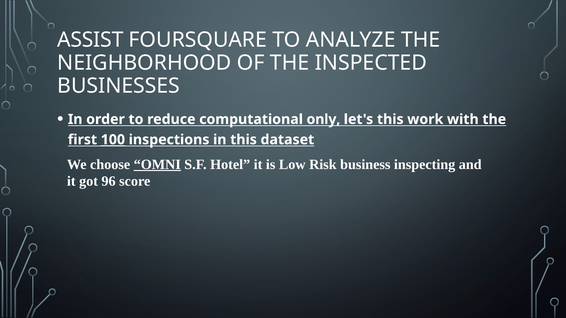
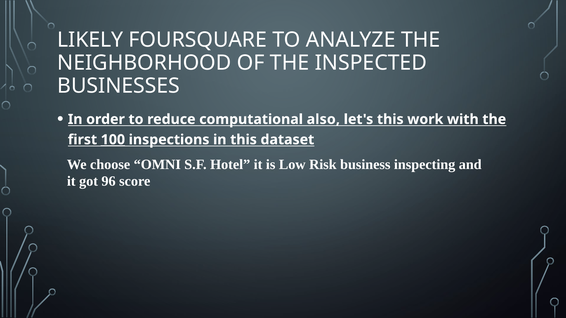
ASSIST: ASSIST -> LIKELY (90, 40)
only: only -> also (323, 119)
OMNI underline: present -> none (157, 165)
